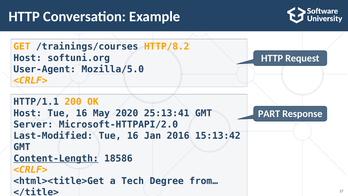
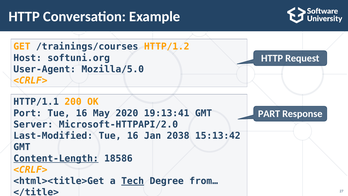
HTTP/8.2: HTTP/8.2 -> HTTP/1.2 (167, 47)
Host: Host -> Port (28, 113)
25:13:41: 25:13:41 -> 19:13:41 (167, 113)
2016: 2016 -> 2038 (178, 136)
Tech underline: none -> present (133, 181)
